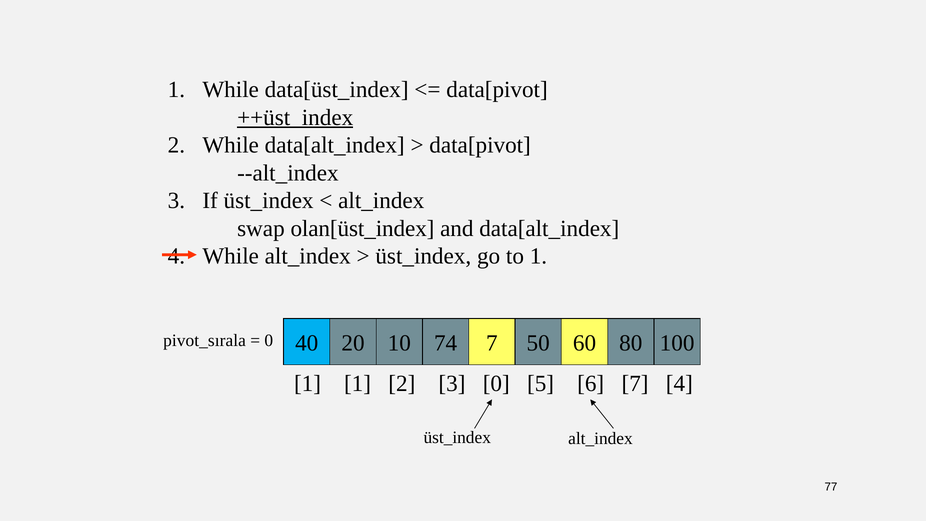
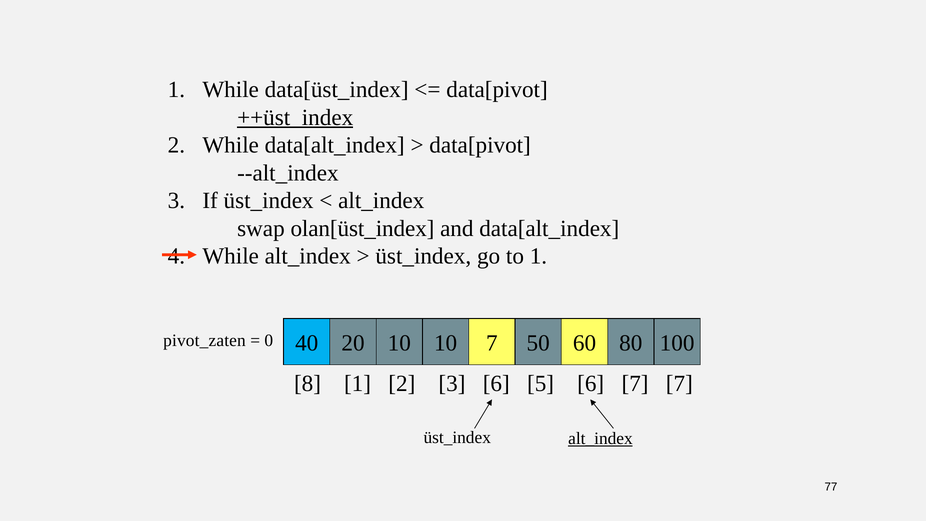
pivot_sırala: pivot_sırala -> pivot_zaten (204, 340)
10 74: 74 -> 10 (446, 343)
1: 1 -> 8 (307, 384)
3 0: 0 -> 6 (496, 384)
7 4: 4 -> 7 (679, 384)
alt_index underline: none -> present (600, 439)
